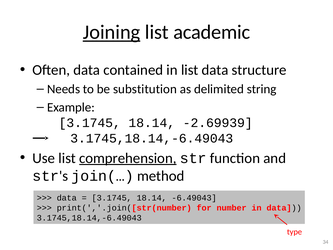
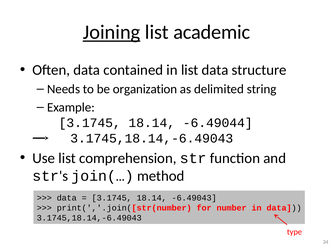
substitution: substitution -> organization (145, 89)
-2.69939: -2.69939 -> -6.49044 (218, 123)
comprehension underline: present -> none (128, 158)
